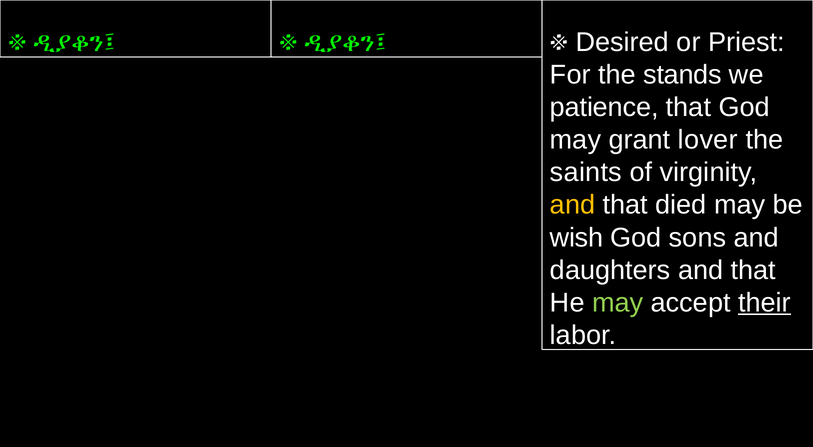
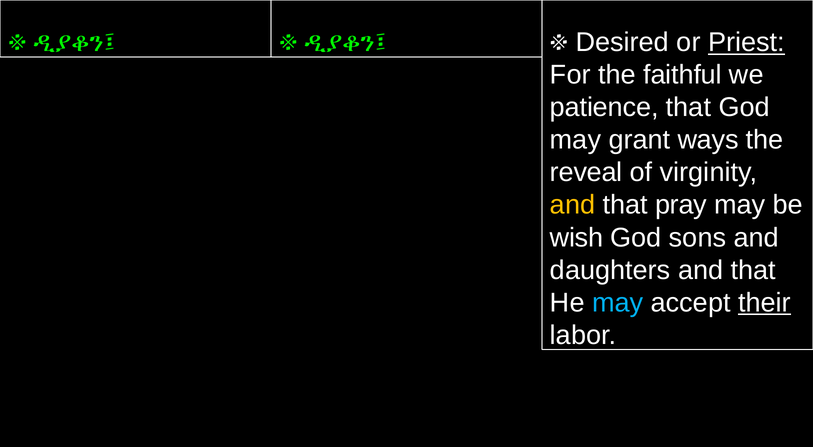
Priest underline: none -> present (746, 43)
stands: stands -> faithful (683, 75)
lover: lover -> ways (708, 140)
saints: saints -> reveal (586, 173)
died: died -> pray (681, 205)
may colour: light green -> light blue (618, 303)
